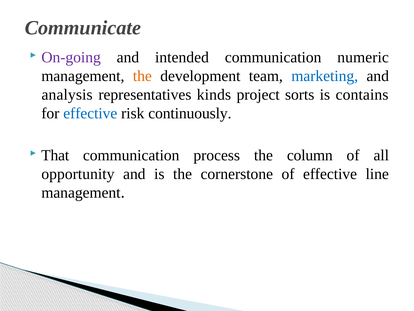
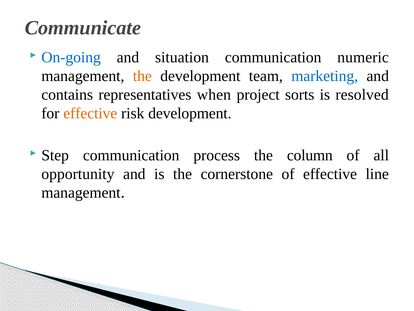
On-going colour: purple -> blue (71, 57)
intended: intended -> situation (182, 57)
analysis: analysis -> contains (67, 95)
kinds: kinds -> when (214, 95)
contains: contains -> resolved (362, 95)
effective colour: blue -> orange (90, 113)
risk continuously: continuously -> development (190, 113)
That: That -> Step (55, 155)
